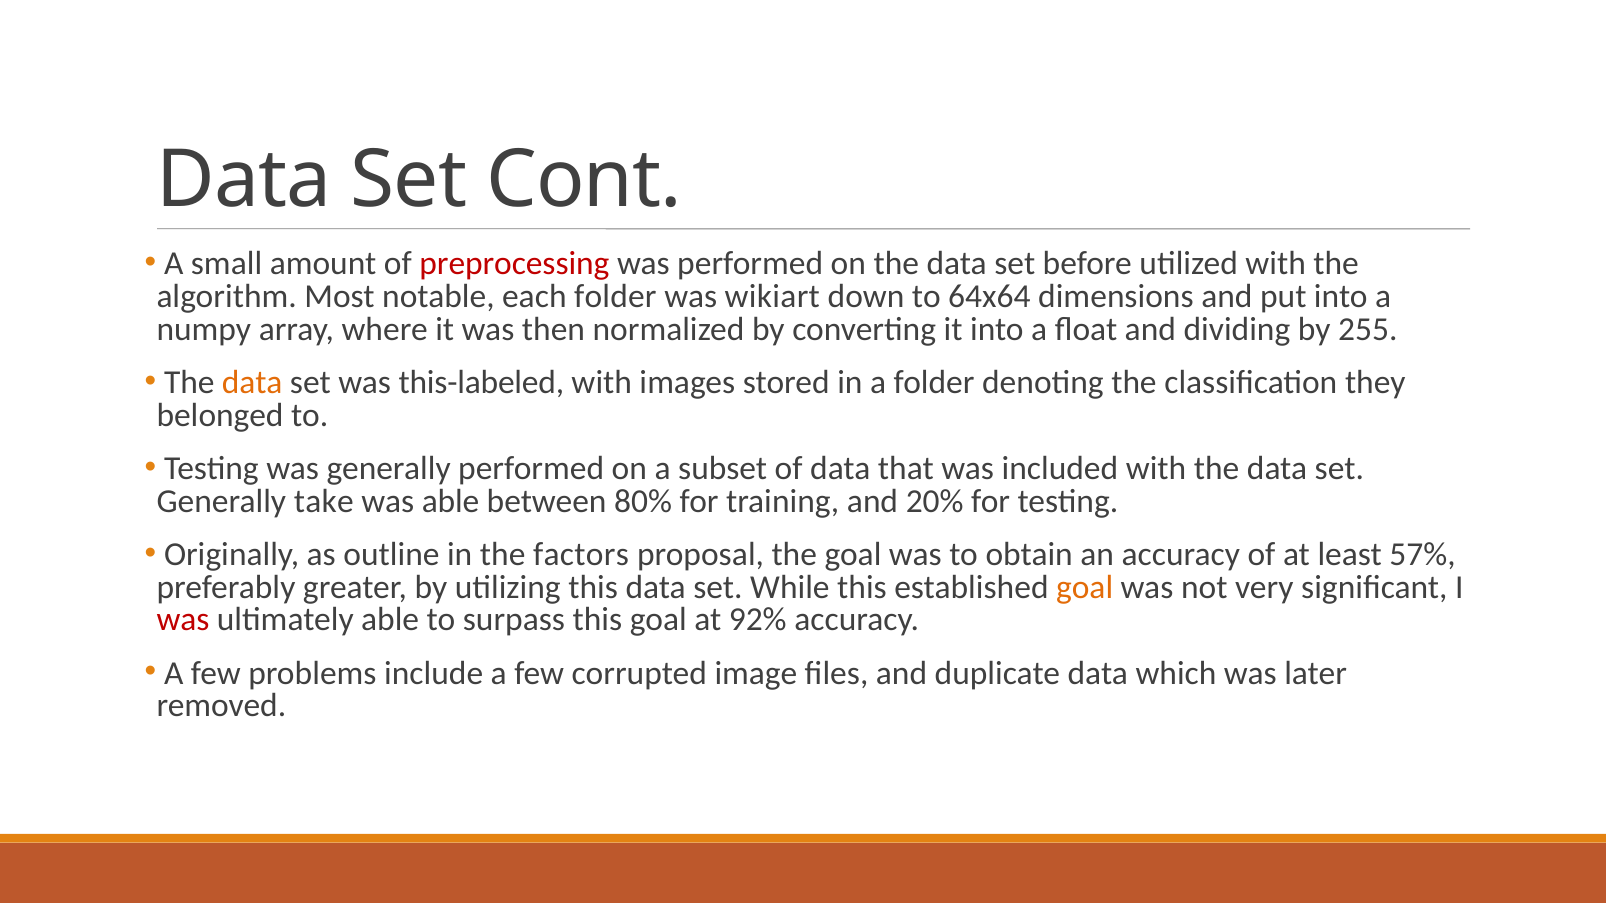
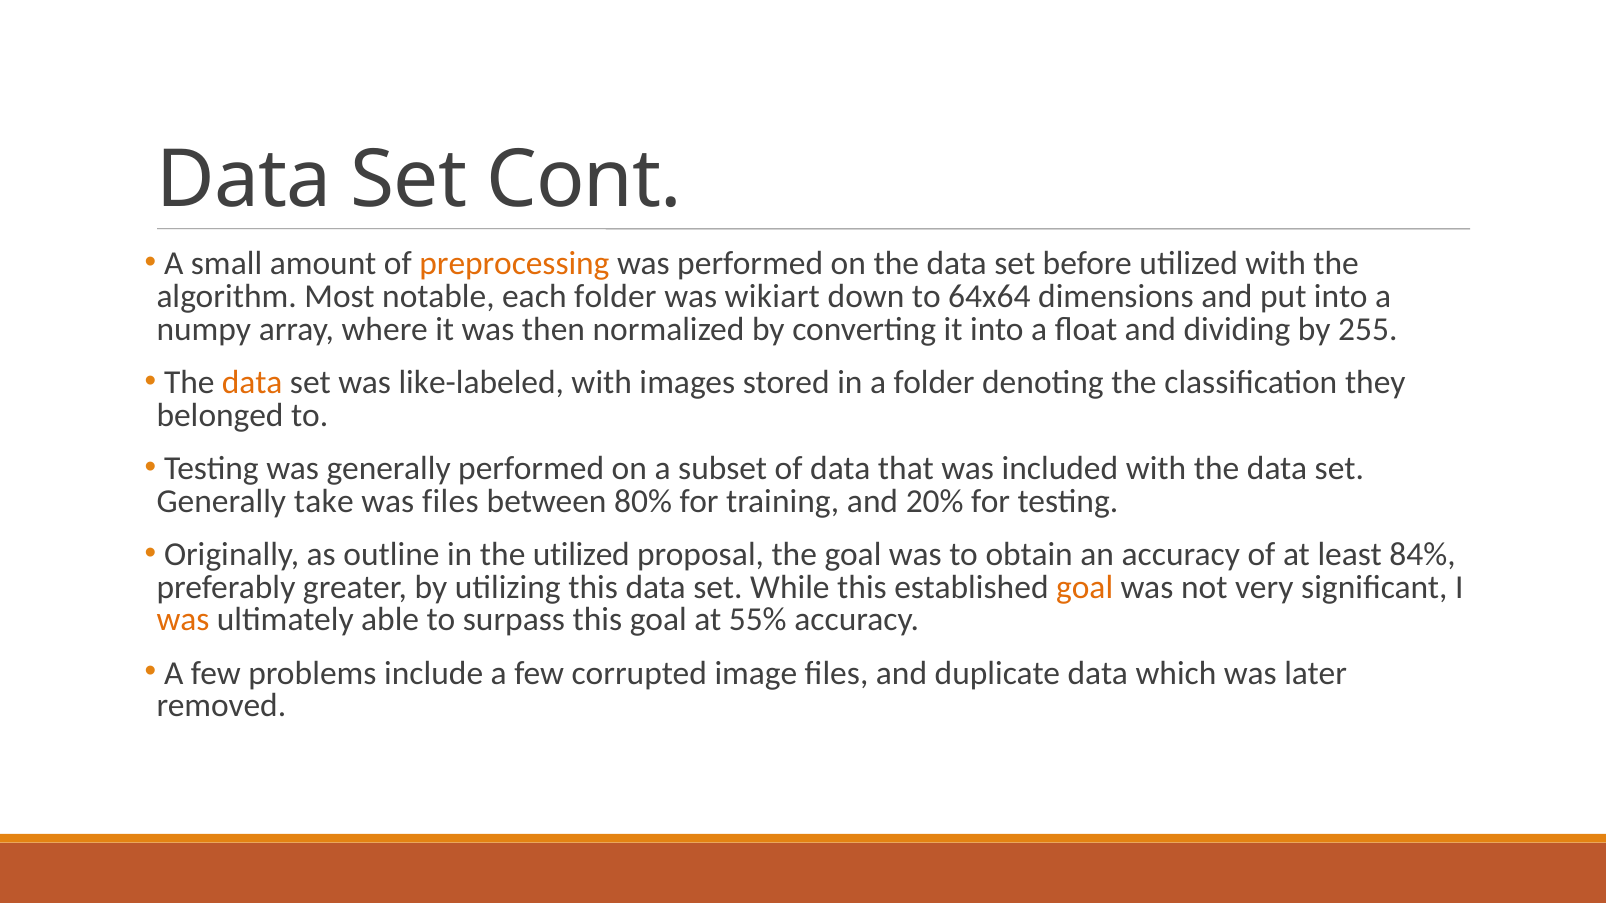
preprocessing colour: red -> orange (514, 264)
this-labeled: this-labeled -> like-labeled (481, 383)
was able: able -> files (450, 501)
the factors: factors -> utilized (581, 555)
57%: 57% -> 84% (1423, 555)
was colour: red -> orange (183, 620)
92%: 92% -> 55% (758, 620)
